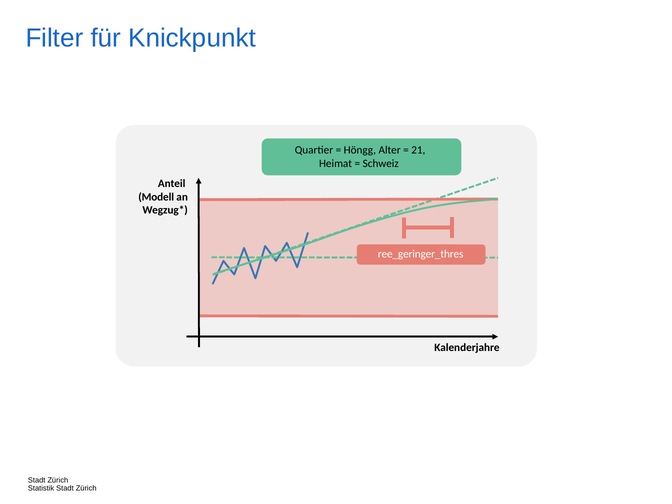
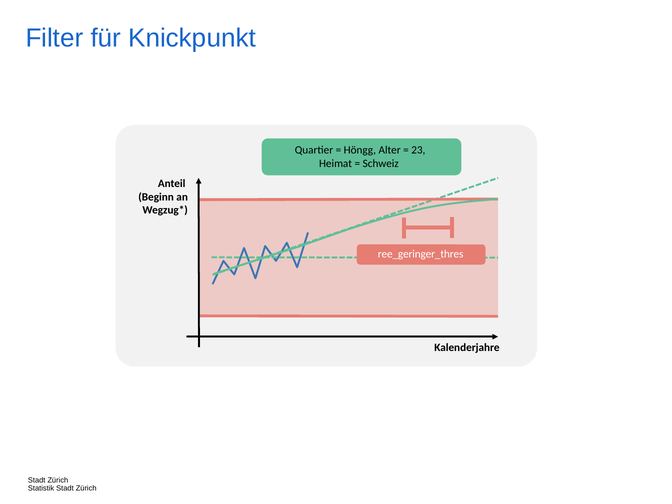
21: 21 -> 23 (418, 150)
Modell: Modell -> Beginn (156, 197)
